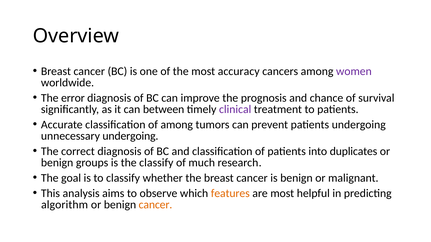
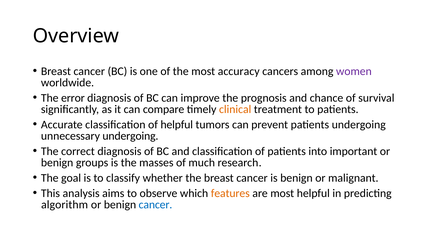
between: between -> compare (164, 109)
clinical colour: purple -> orange (235, 109)
of among: among -> helpful (177, 125)
duplicates: duplicates -> important (354, 152)
the classify: classify -> masses (156, 163)
cancer colour: orange -> blue (155, 205)
